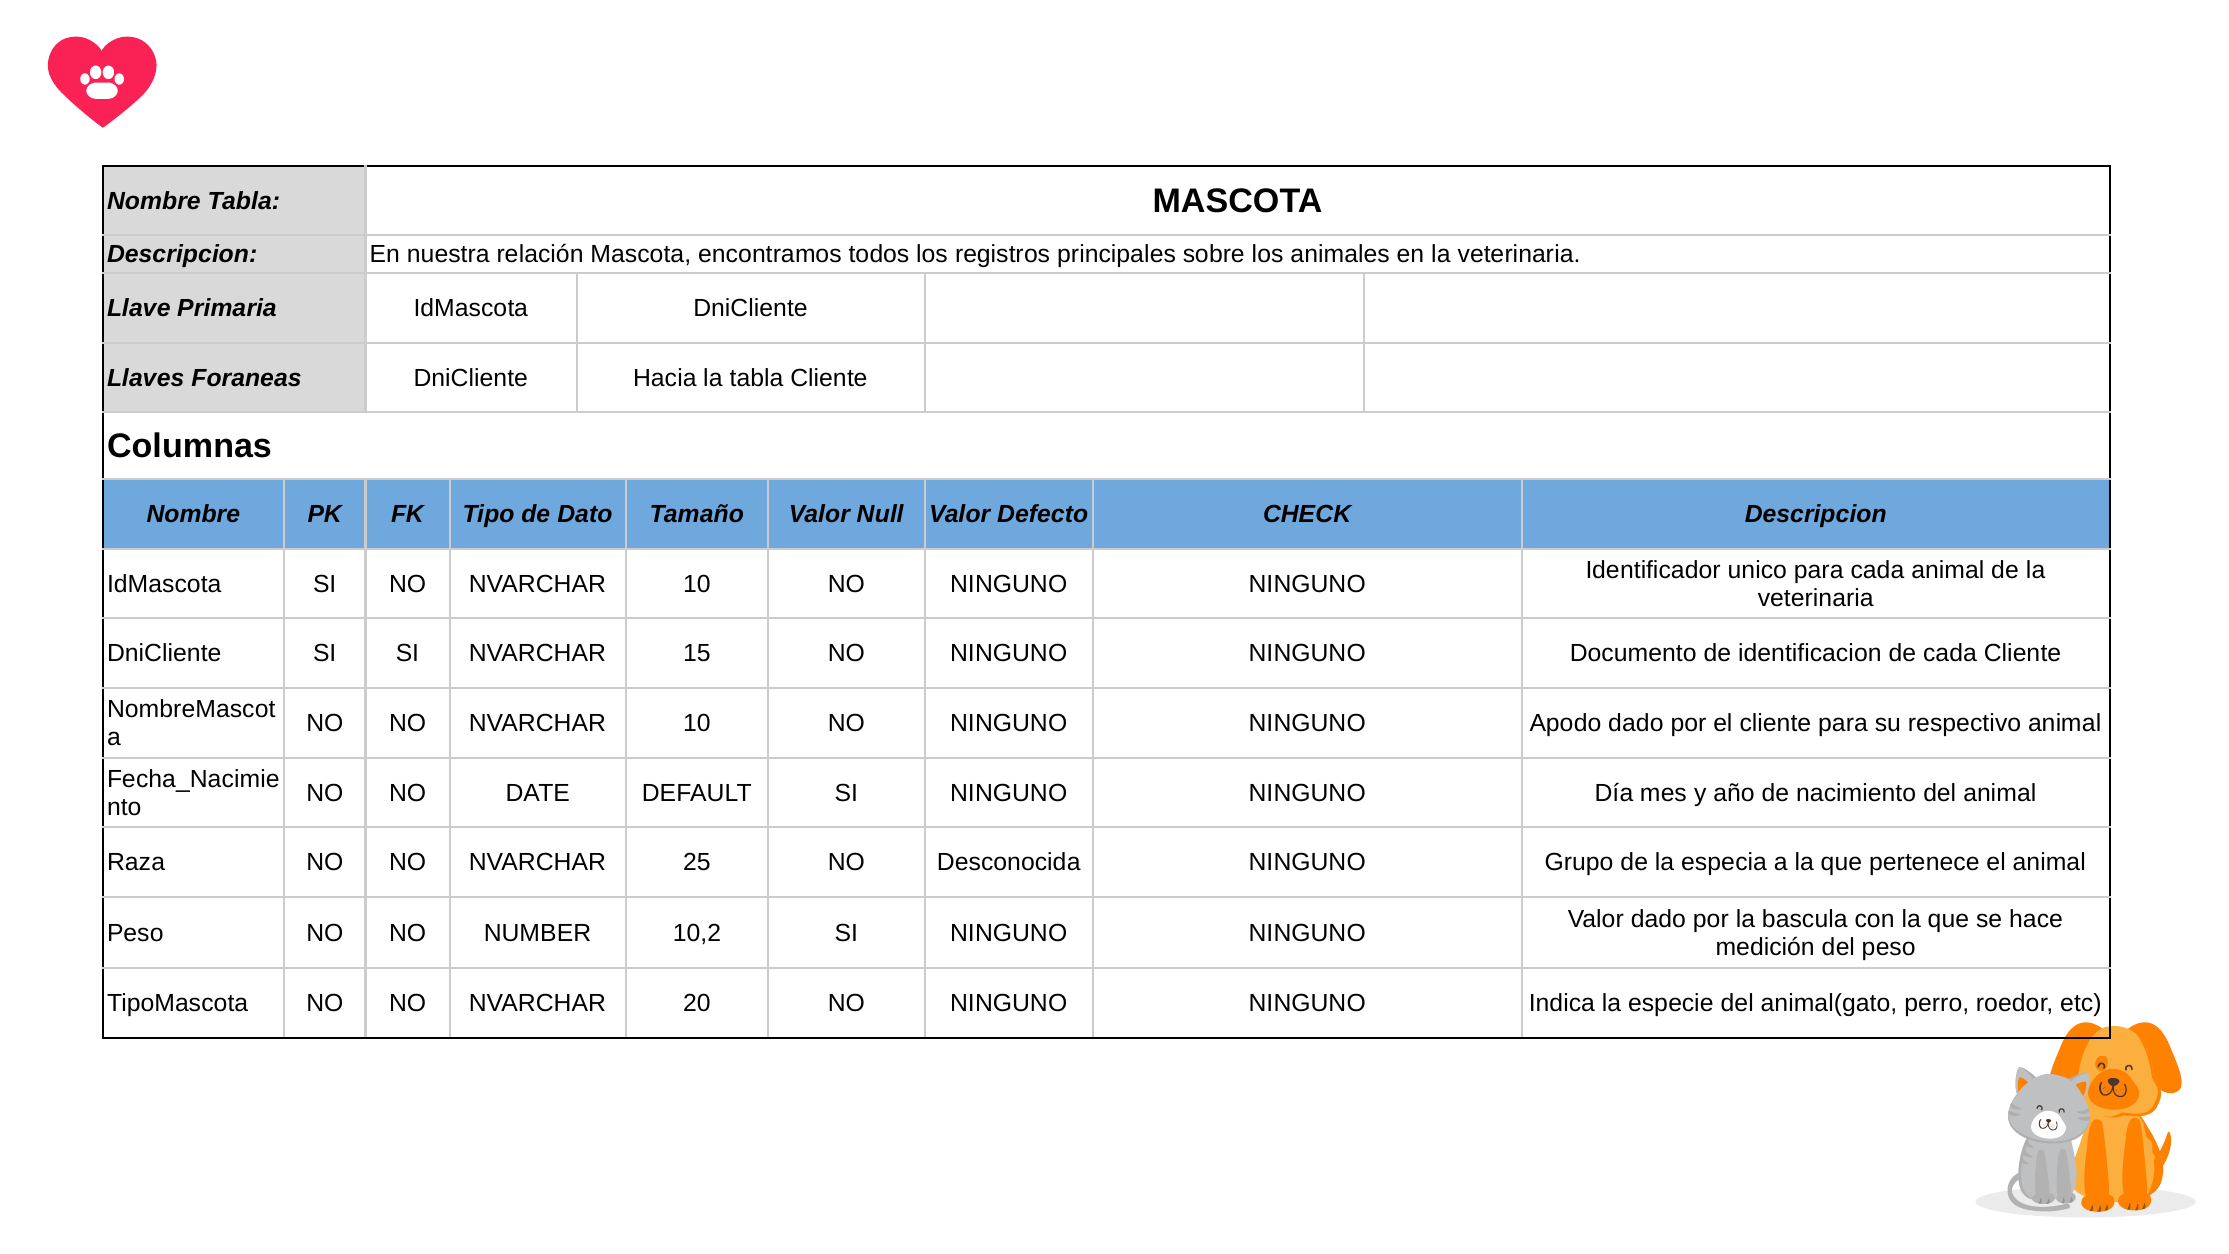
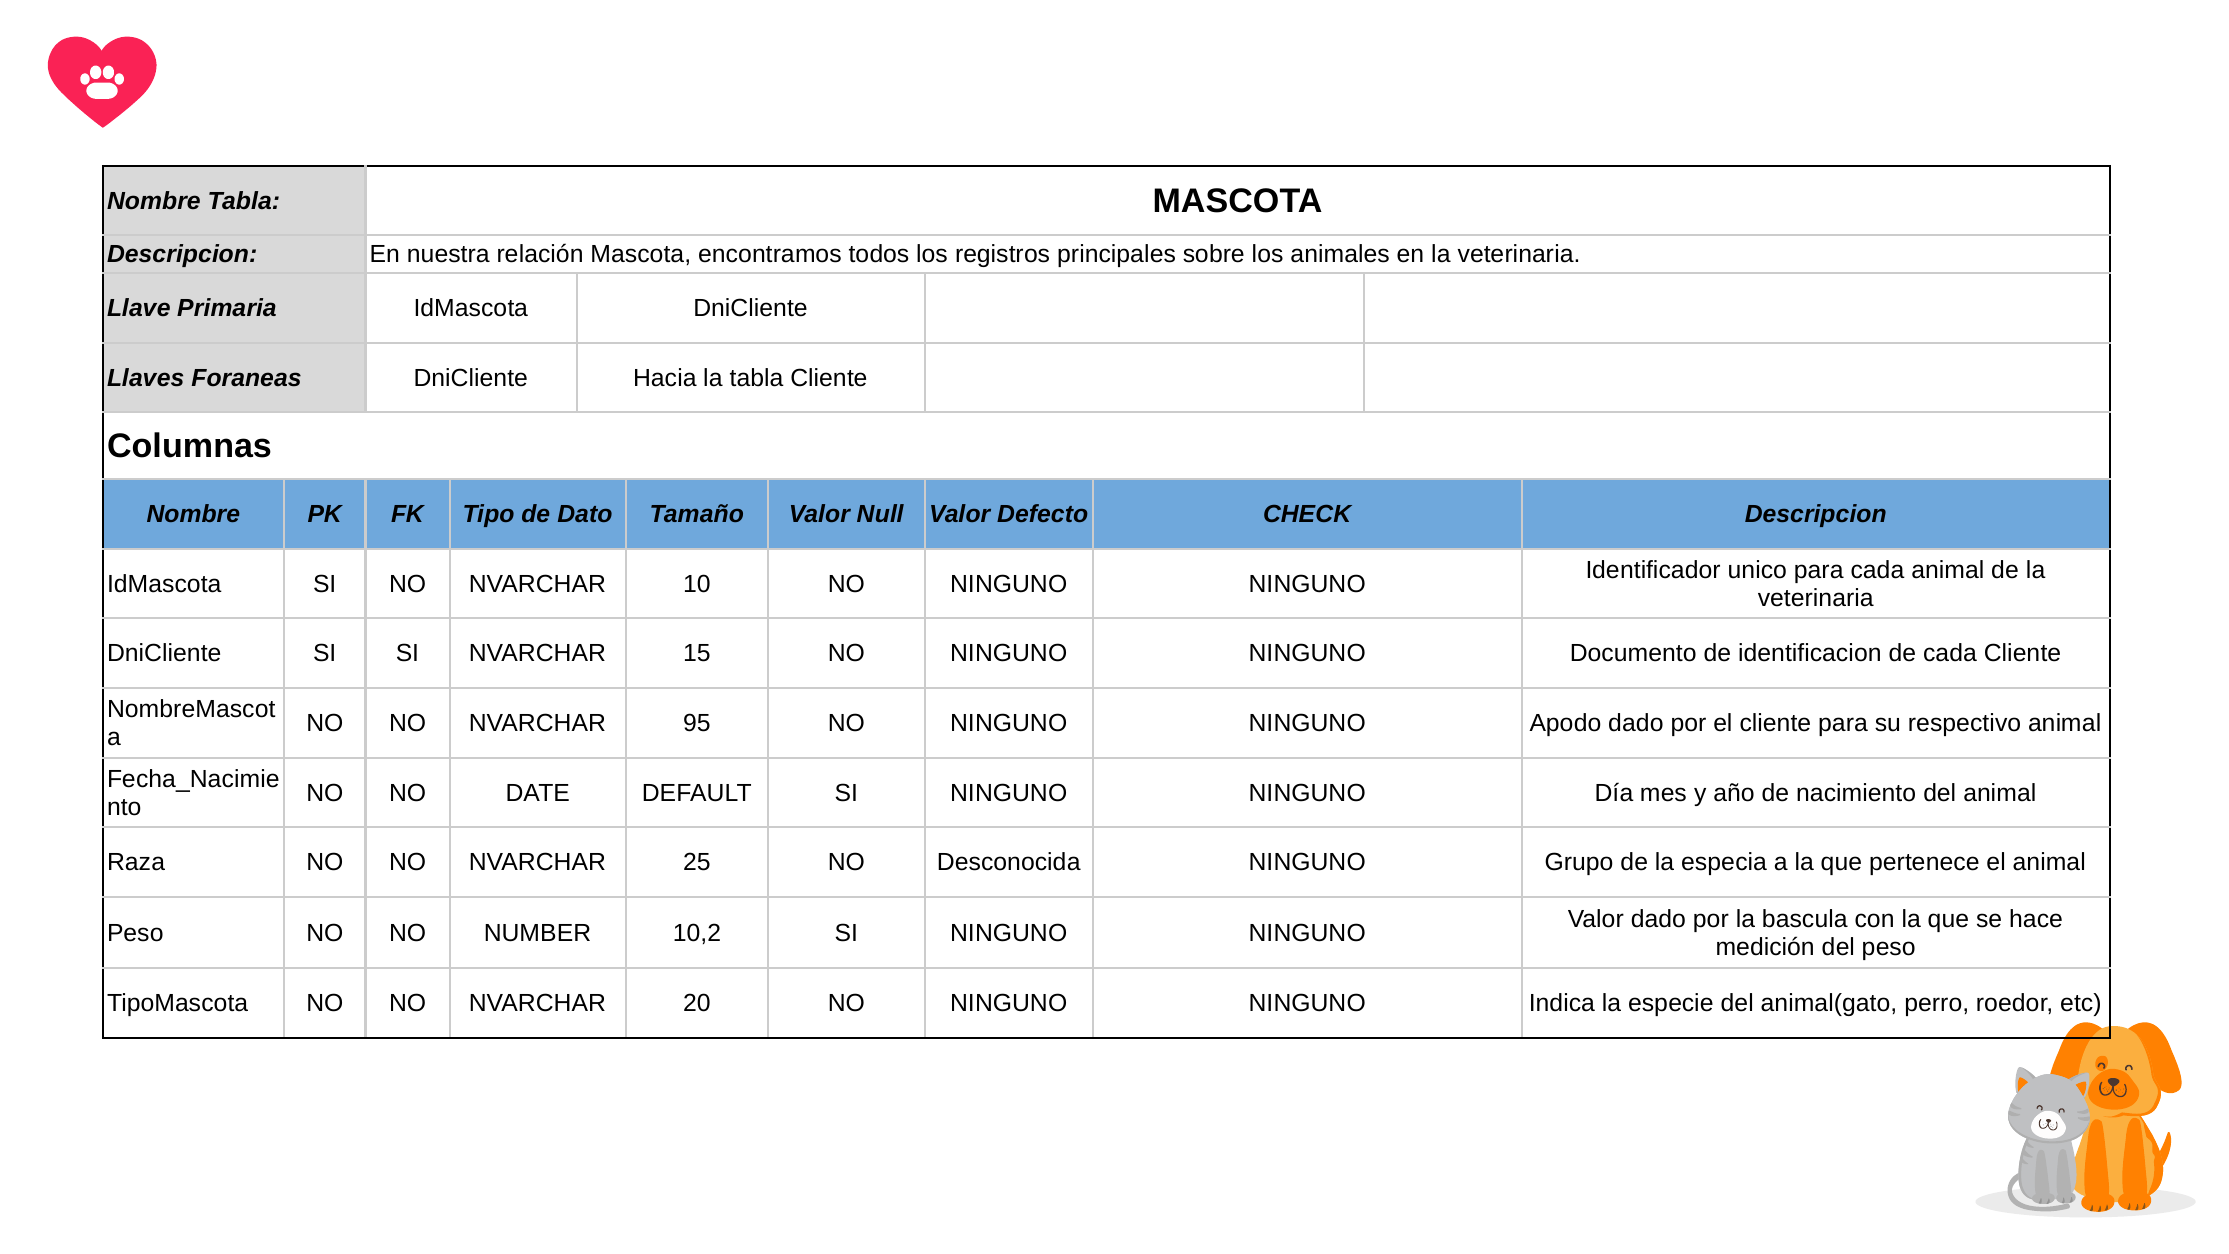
NO NO NVARCHAR 10: 10 -> 95 (697, 723)
